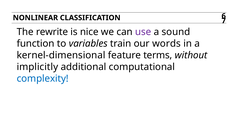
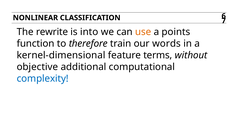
nice: nice -> into (89, 32)
use colour: purple -> orange (143, 32)
sound: sound -> points (176, 32)
variables: variables -> therefore (88, 43)
implicitly: implicitly -> objective (37, 67)
